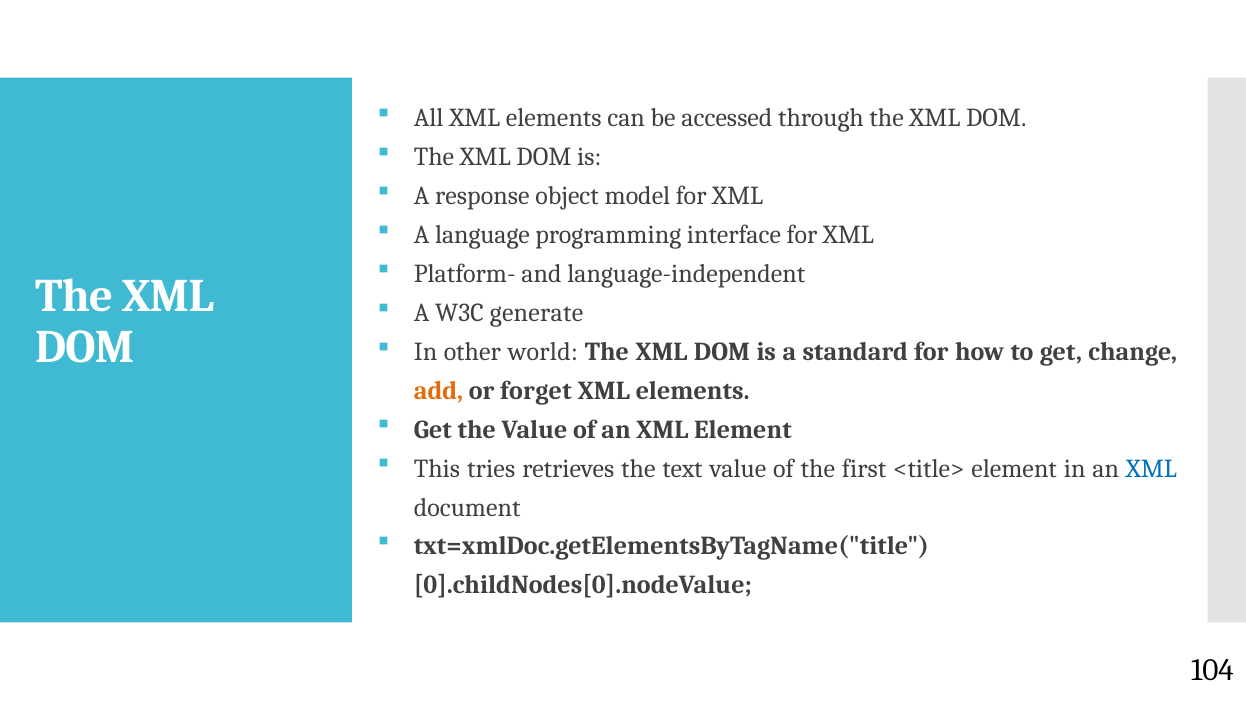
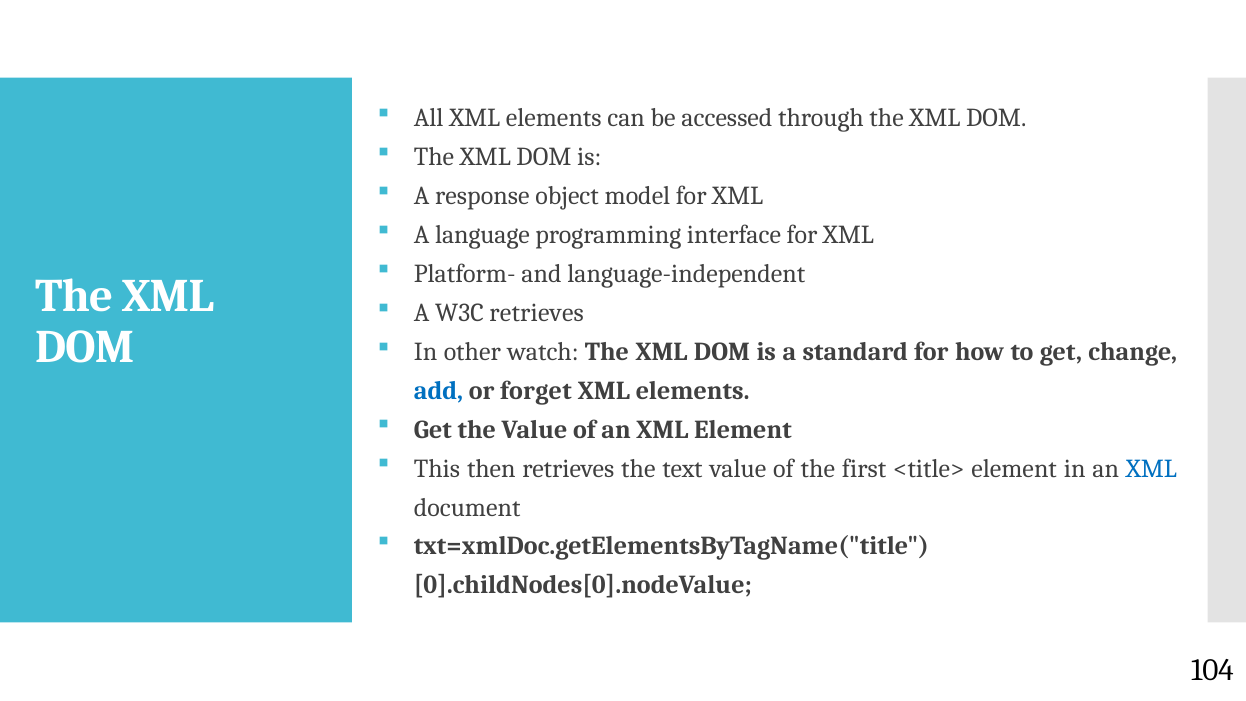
W3C generate: generate -> retrieves (537, 313)
world: world -> watch (543, 352)
add colour: orange -> blue (439, 391)
tries: tries -> then (491, 468)
